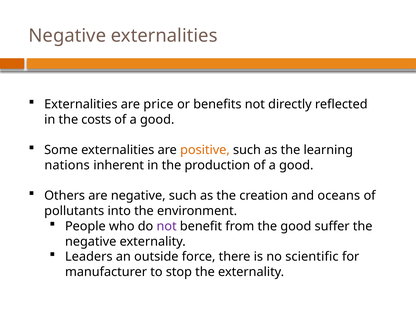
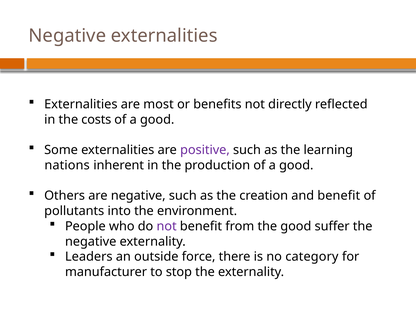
price: price -> most (159, 104)
positive colour: orange -> purple (205, 150)
and oceans: oceans -> benefit (339, 196)
scientific: scientific -> category (312, 257)
